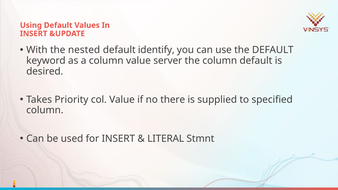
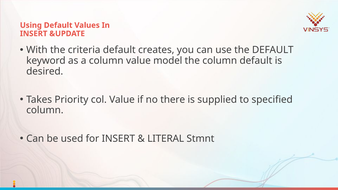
nested: nested -> criteria (84, 50)
identify: identify -> creates (156, 50)
server: server -> model (168, 61)
